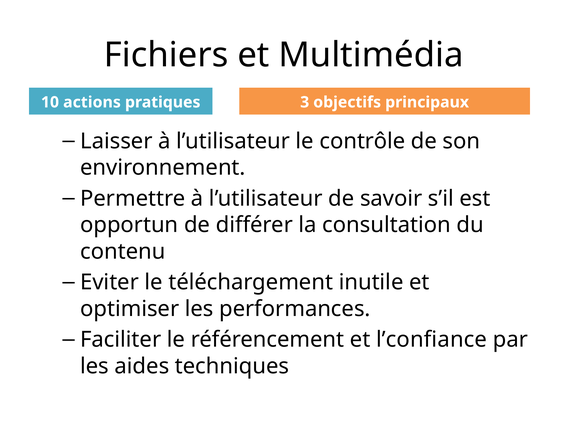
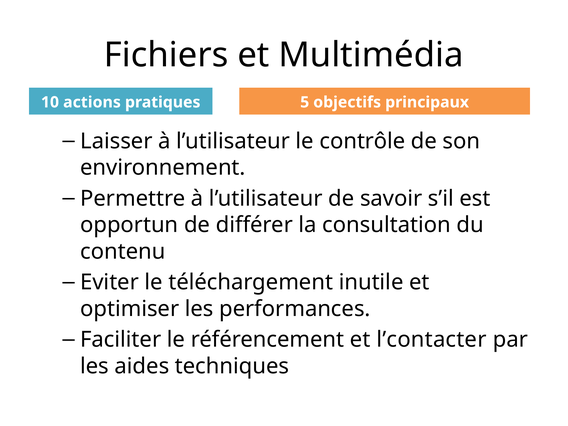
3: 3 -> 5 (305, 102)
l’confiance: l’confiance -> l’contacter (431, 340)
